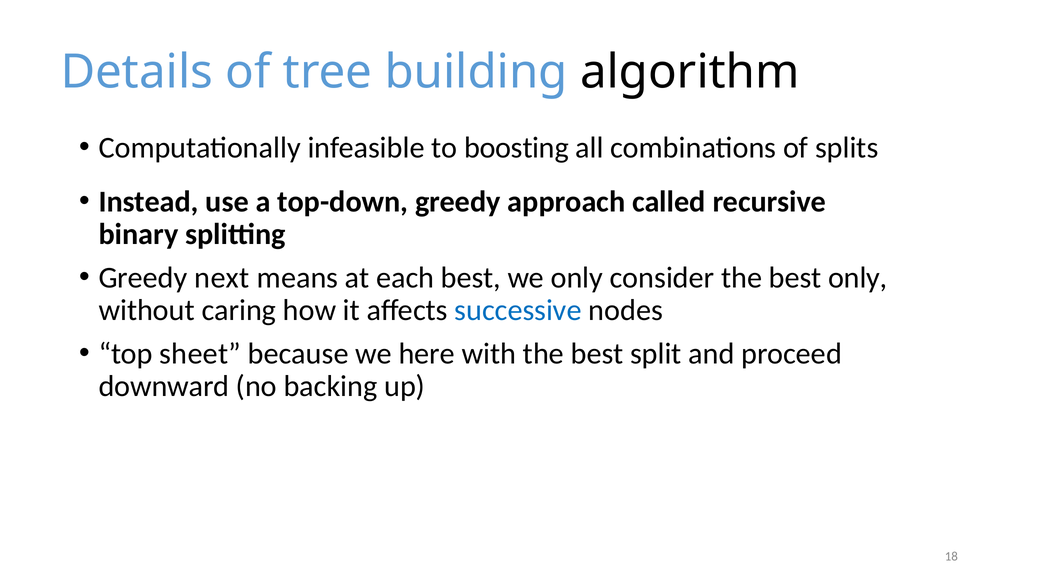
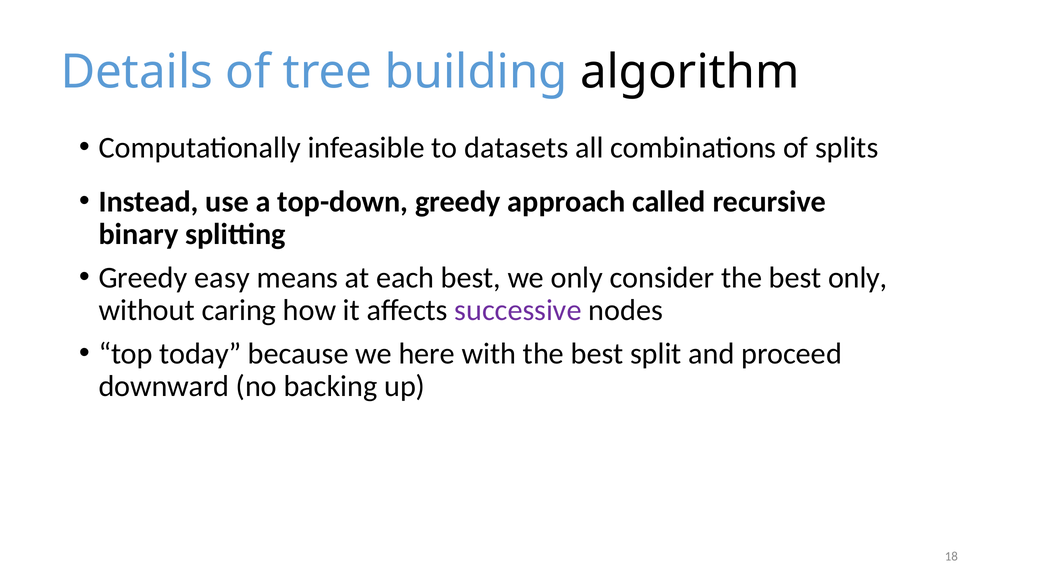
boosting: boosting -> datasets (516, 148)
next: next -> easy (222, 278)
successive colour: blue -> purple (518, 310)
sheet: sheet -> today (200, 354)
